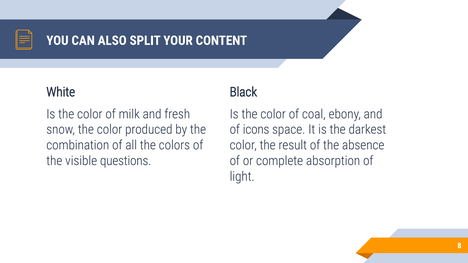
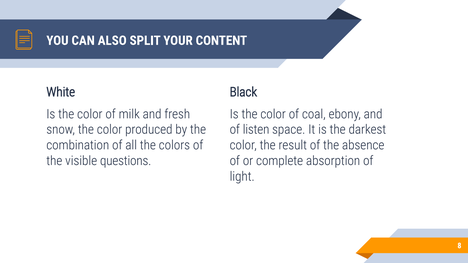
icons: icons -> listen (256, 130)
